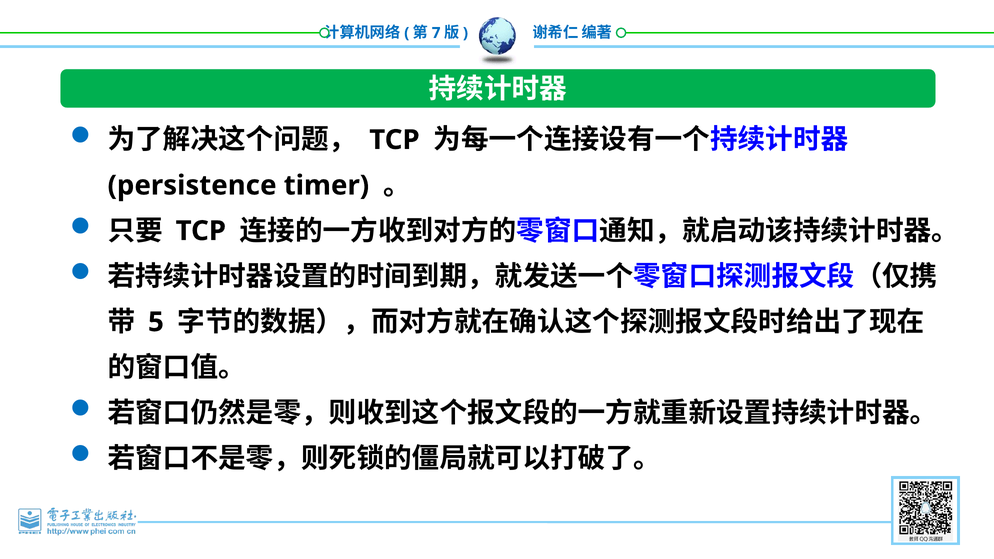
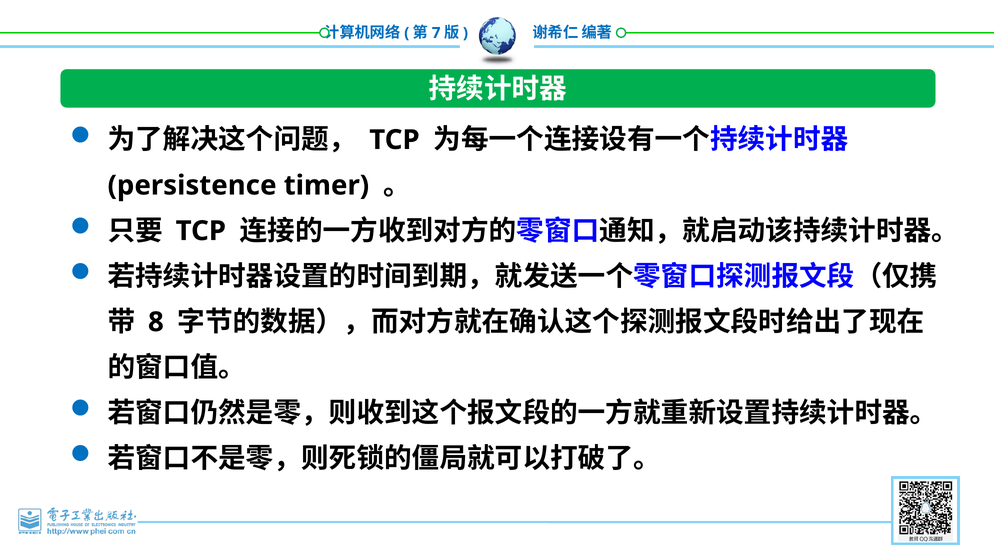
5: 5 -> 8 (156, 322)
